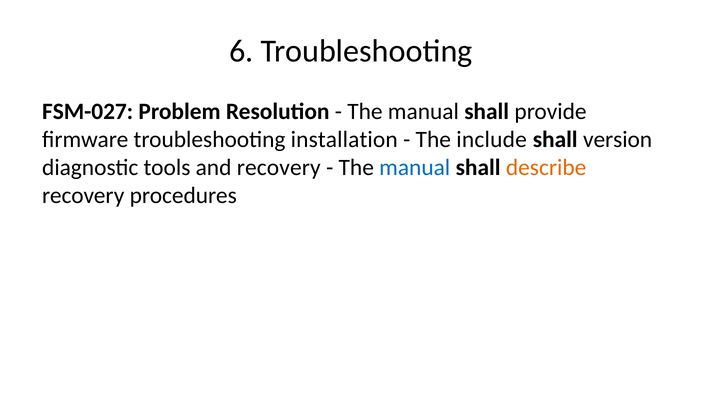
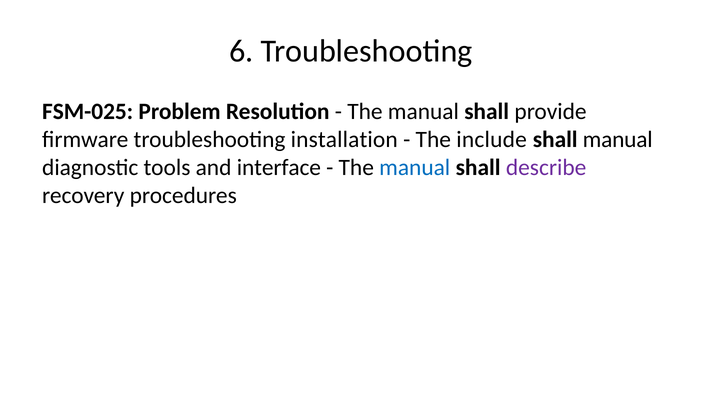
FSM-027: FSM-027 -> FSM-025 (88, 111)
shall version: version -> manual (618, 139)
and recovery: recovery -> interface (279, 167)
describe colour: orange -> purple (546, 167)
